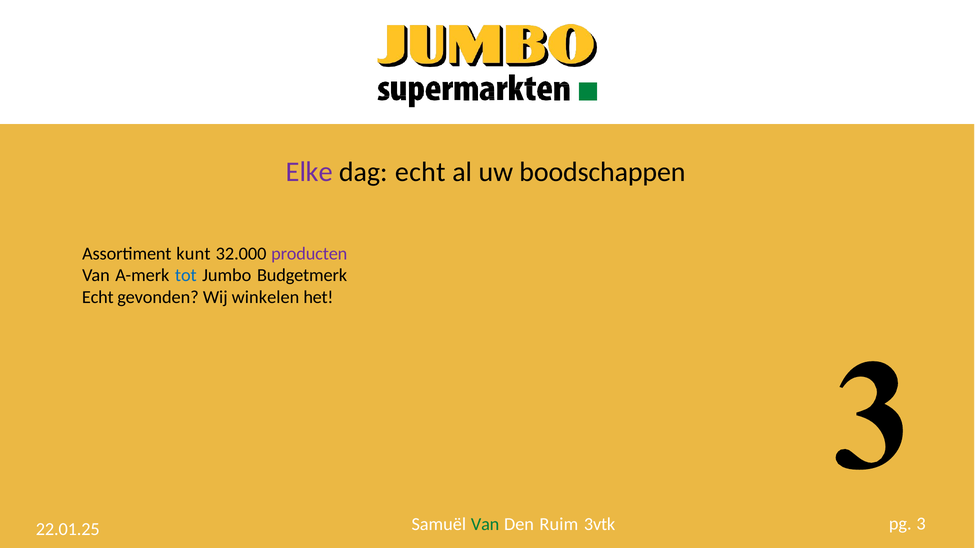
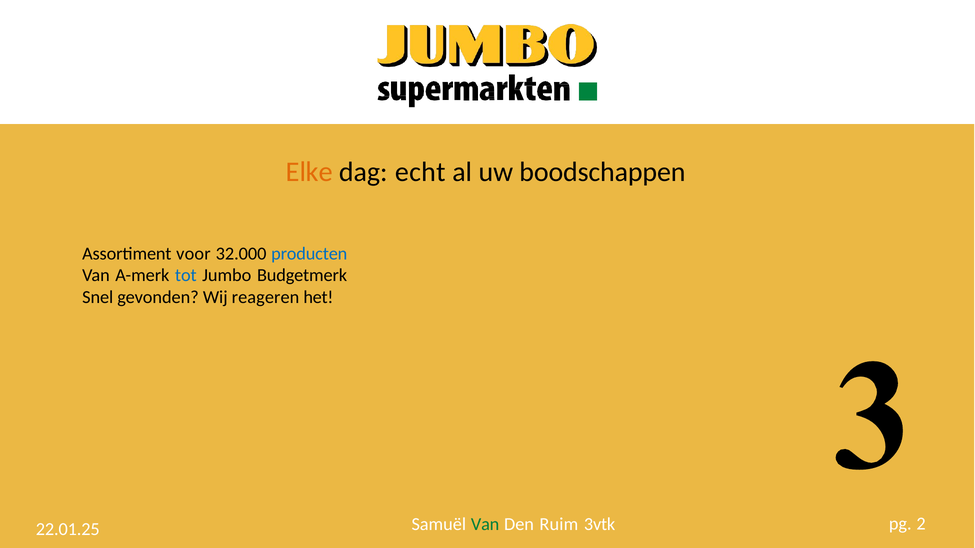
Elke colour: purple -> orange (309, 172)
kunt: kunt -> voor (193, 254)
producten colour: purple -> blue (309, 254)
Echt: Echt -> Snel (98, 298)
winkelen: winkelen -> reageren (266, 298)
3: 3 -> 2 (921, 524)
